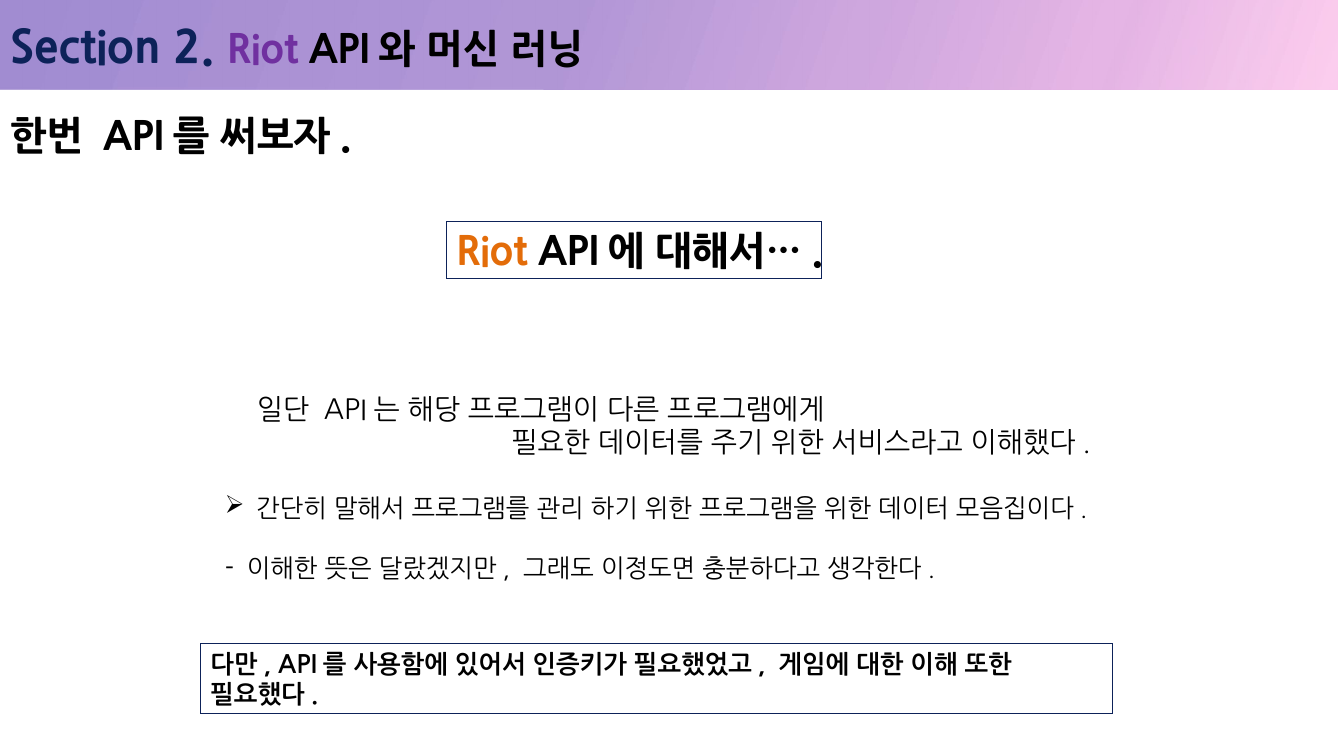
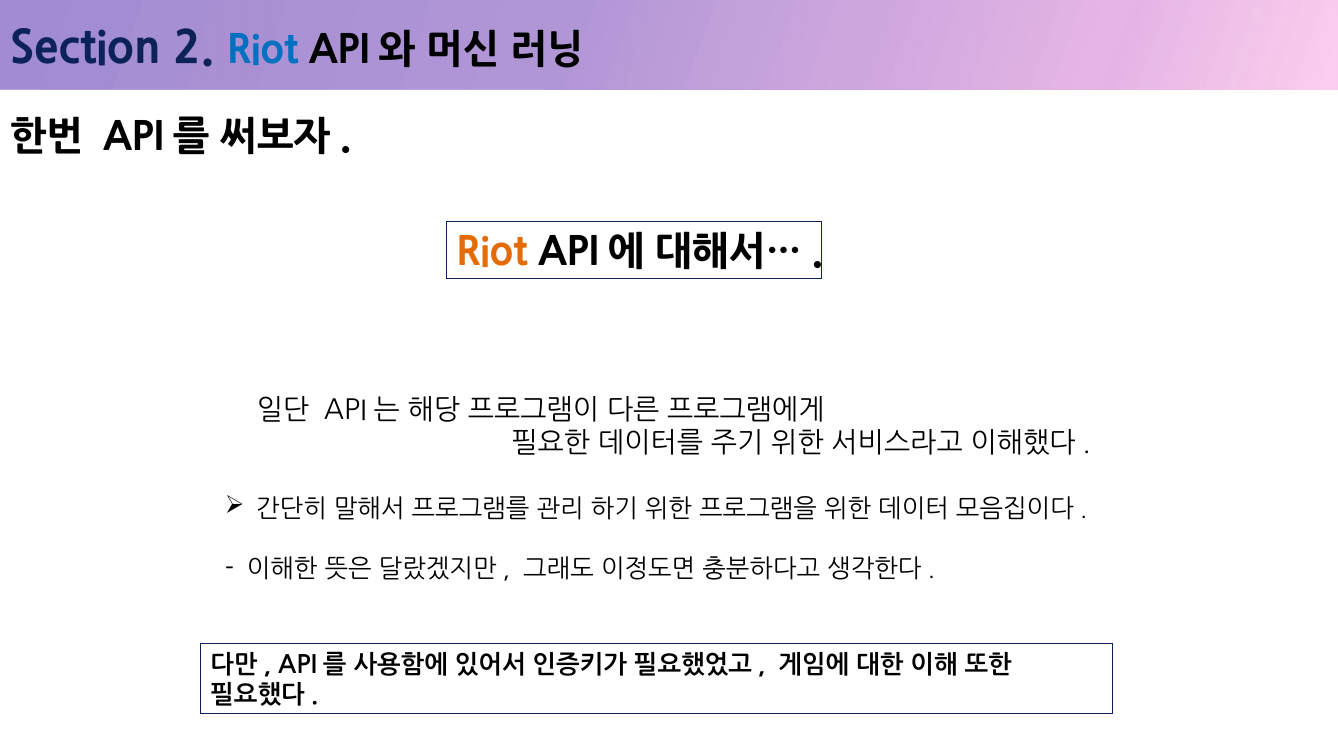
Riot colour: purple -> blue (263, 51)
